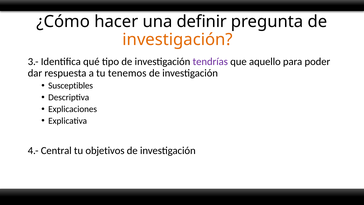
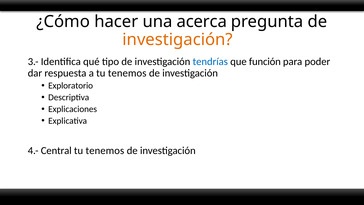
definir: definir -> acerca (202, 22)
tendrías colour: purple -> blue (210, 62)
aquello: aquello -> función (265, 62)
Susceptibles: Susceptibles -> Exploratorio (71, 86)
objetivos: objetivos -> tenemos (105, 150)
